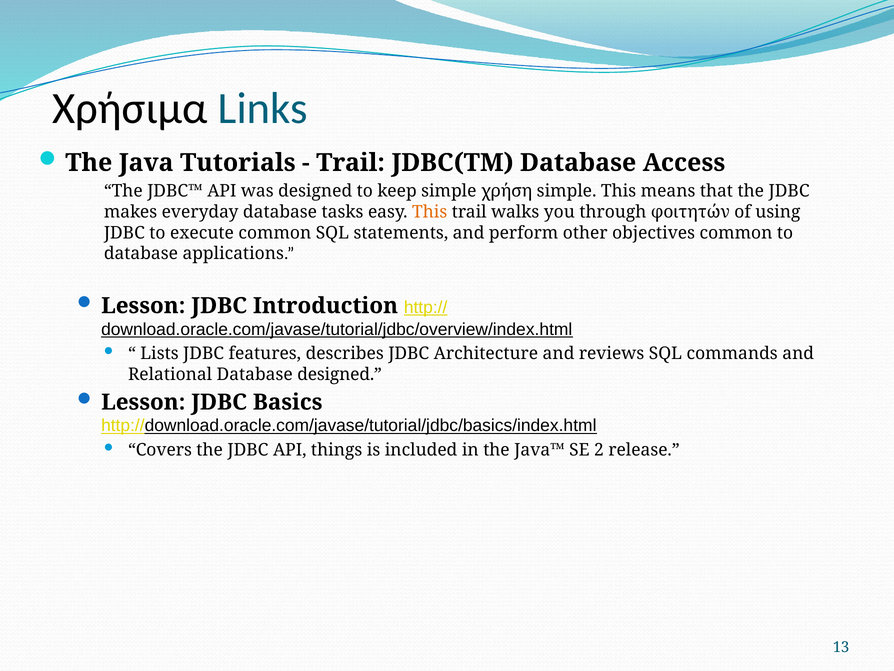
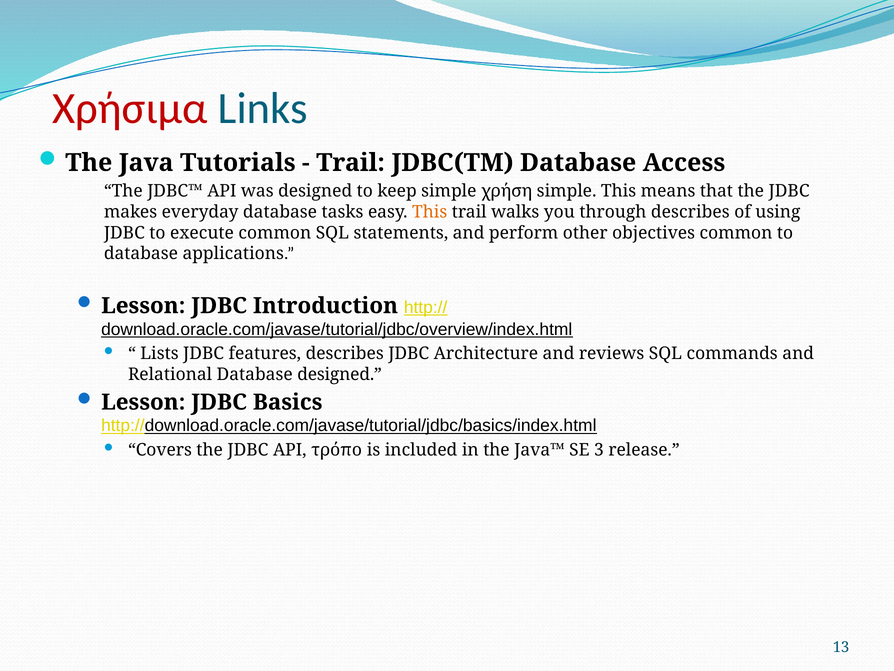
Χρήσιμα colour: black -> red (130, 109)
through φοιτητών: φοιτητών -> describes (690, 212)
things: things -> τρόπο (337, 450)
2: 2 -> 3 (599, 450)
